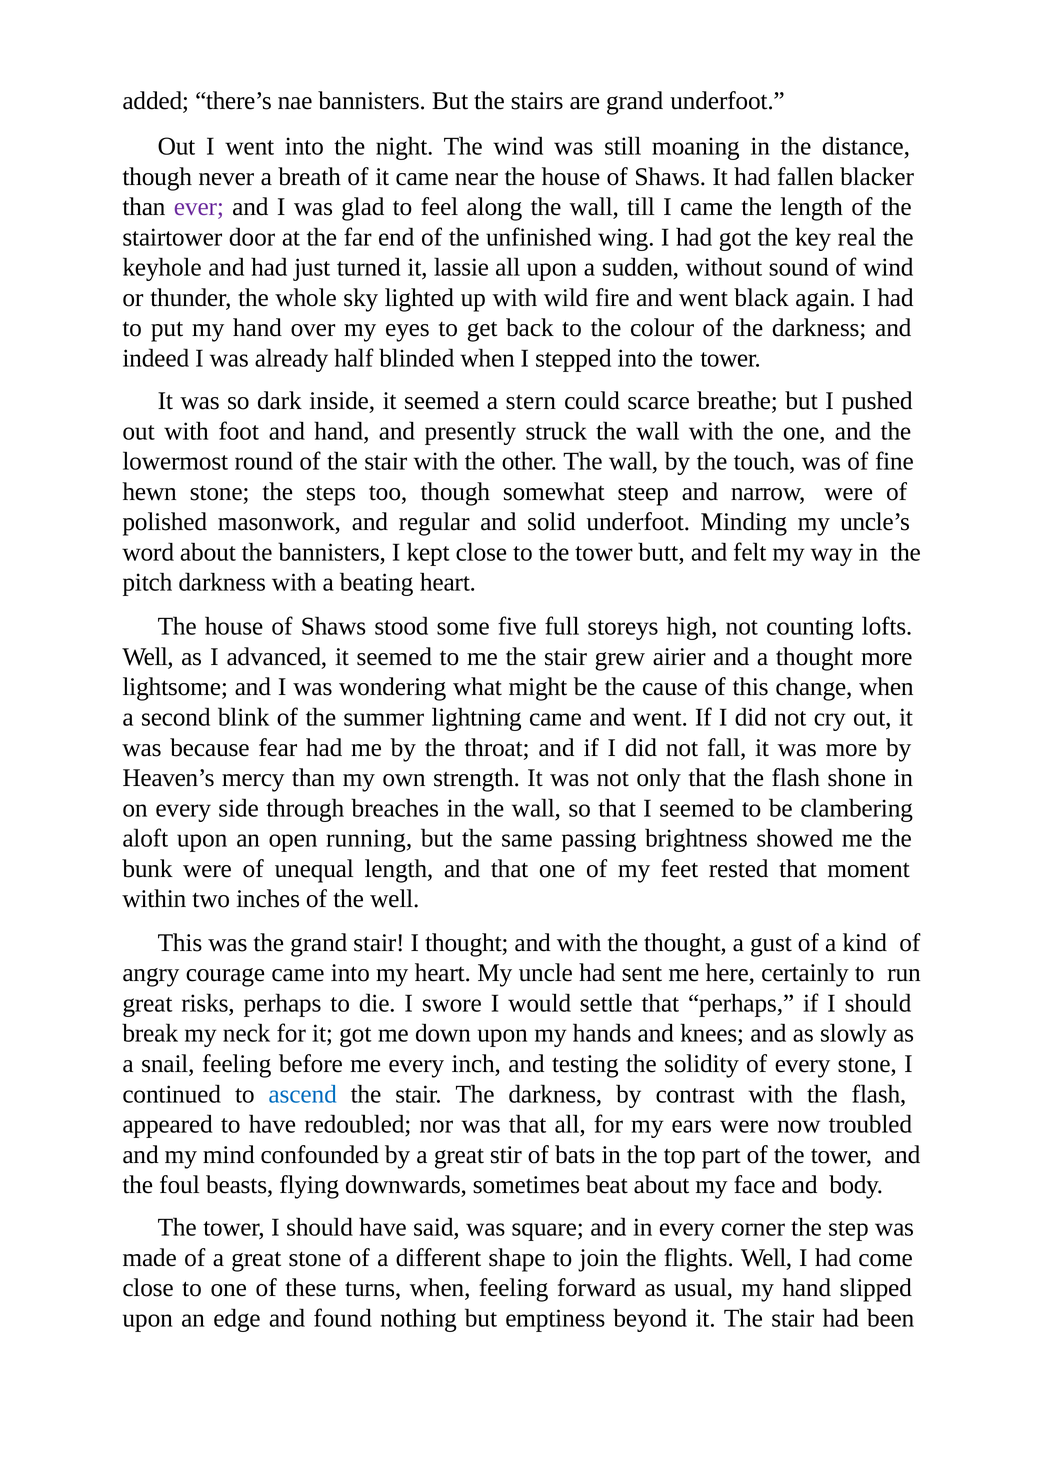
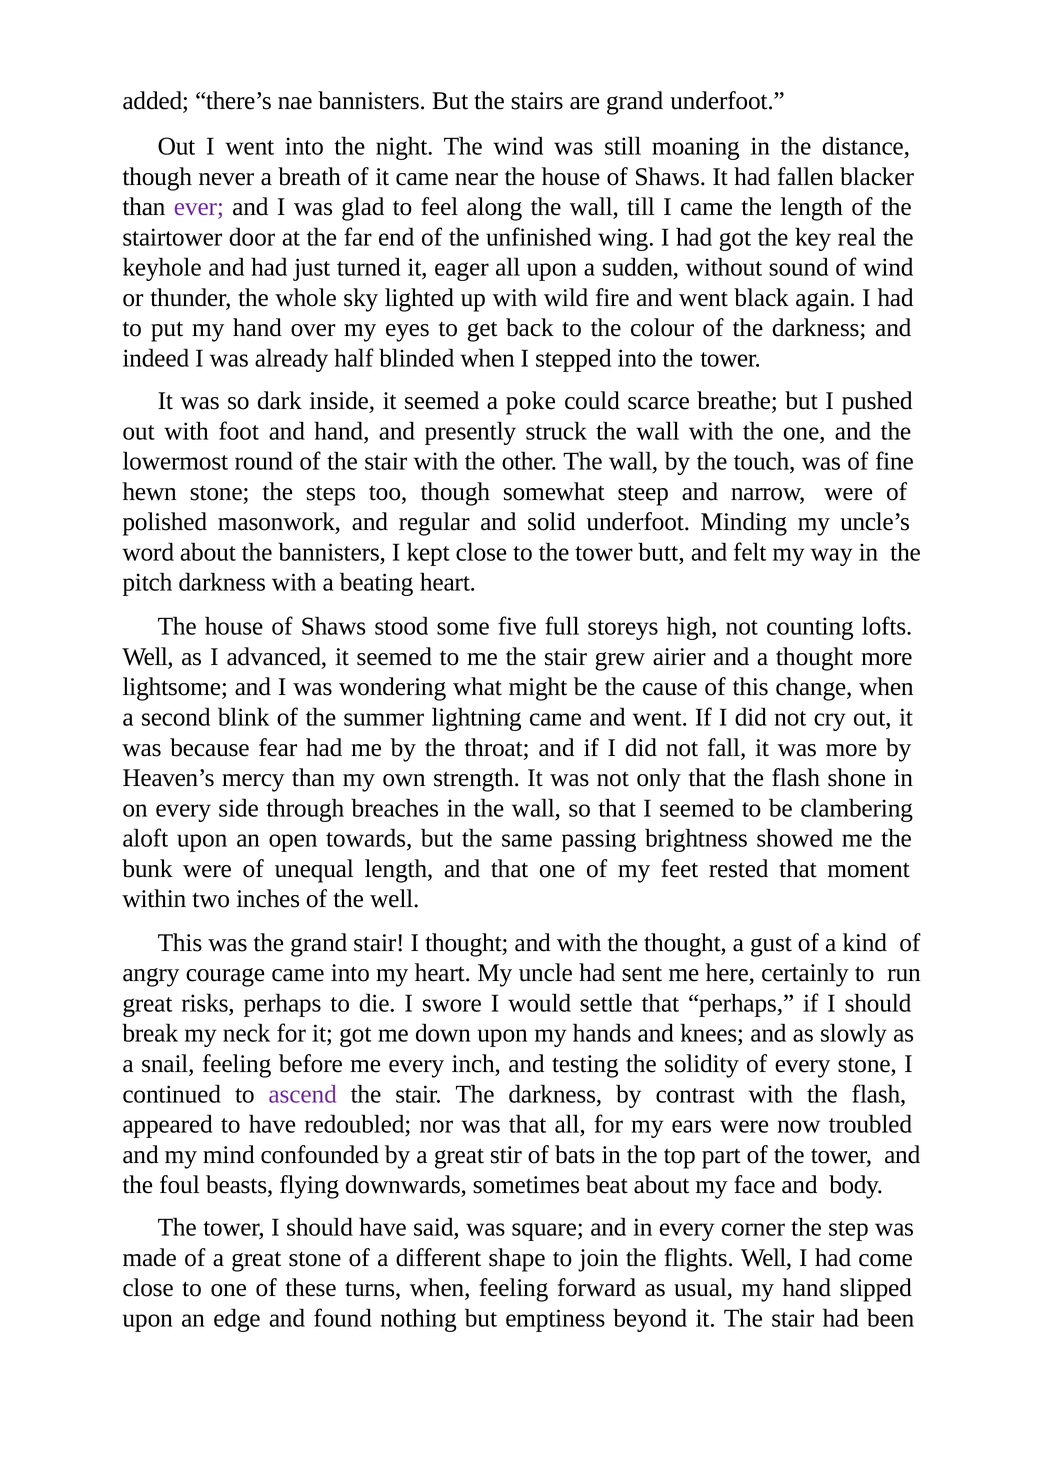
lassie: lassie -> eager (461, 267)
stern: stern -> poke (531, 401)
running: running -> towards (369, 838)
ascend colour: blue -> purple (303, 1094)
